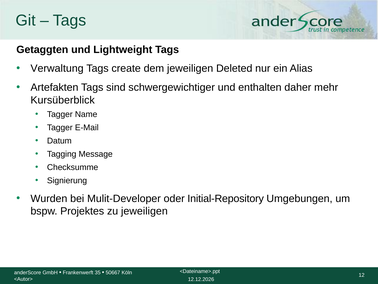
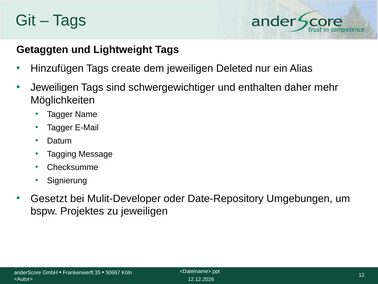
Verwaltung: Verwaltung -> Hinzufügen (57, 68)
Artefakten: Artefakten -> Jeweiligen (55, 87)
Kursüberblick: Kursüberblick -> Möglichkeiten (63, 100)
Wurden: Wurden -> Gesetzt (49, 198)
Initial-Repository: Initial-Repository -> Date-Repository (226, 198)
